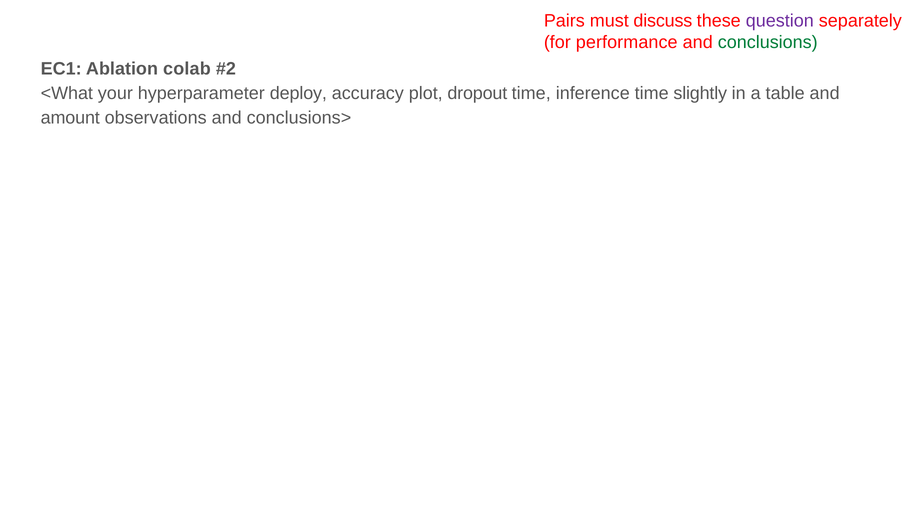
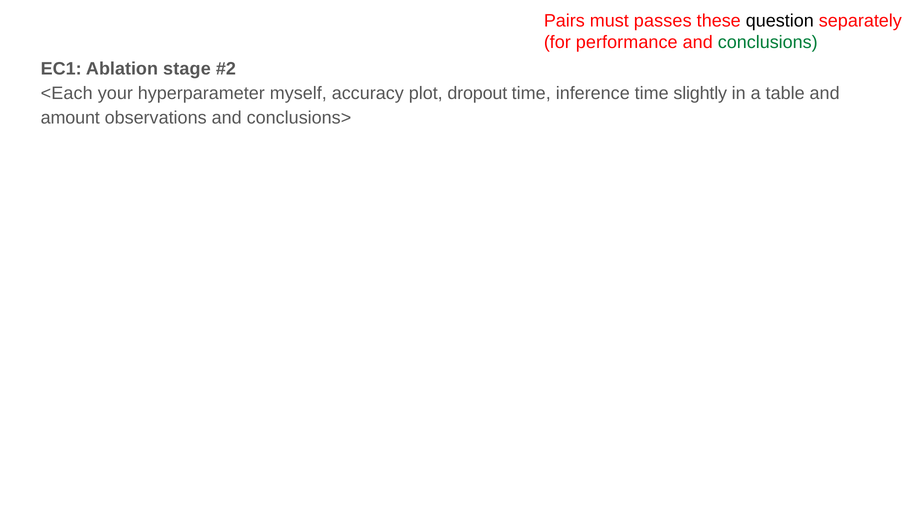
discuss: discuss -> passes (663, 21)
question colour: purple -> black (780, 21)
colab: colab -> stage (187, 69)
<What: <What -> <Each (67, 93)
deploy: deploy -> myself (298, 93)
